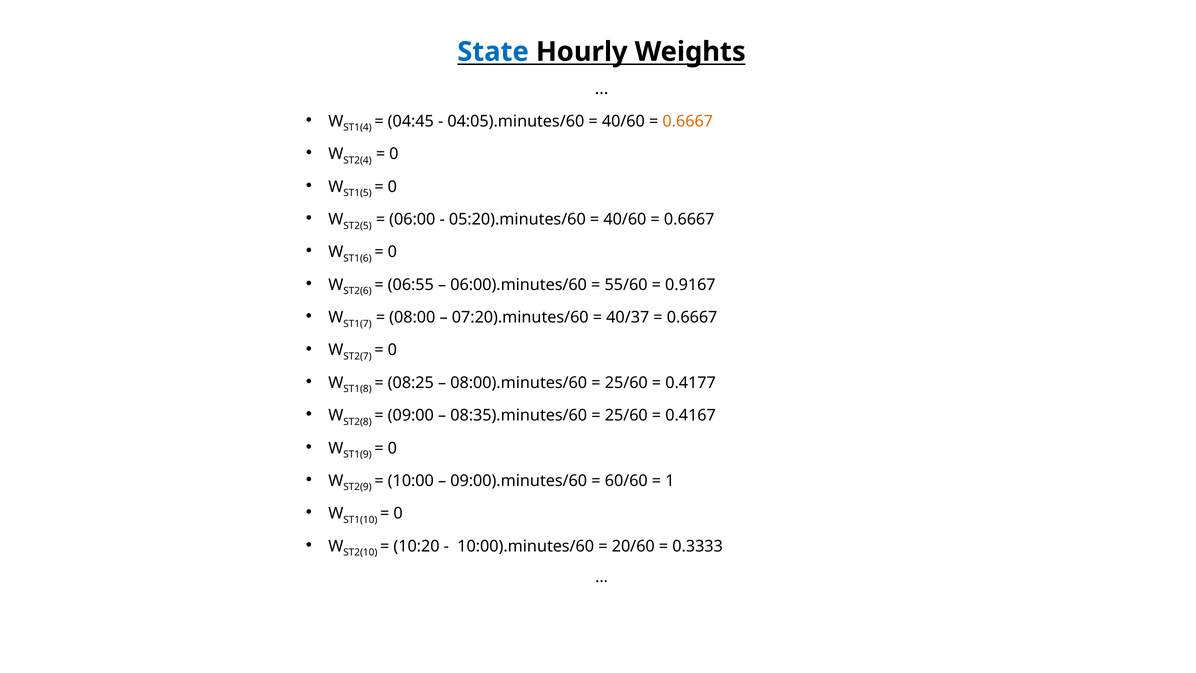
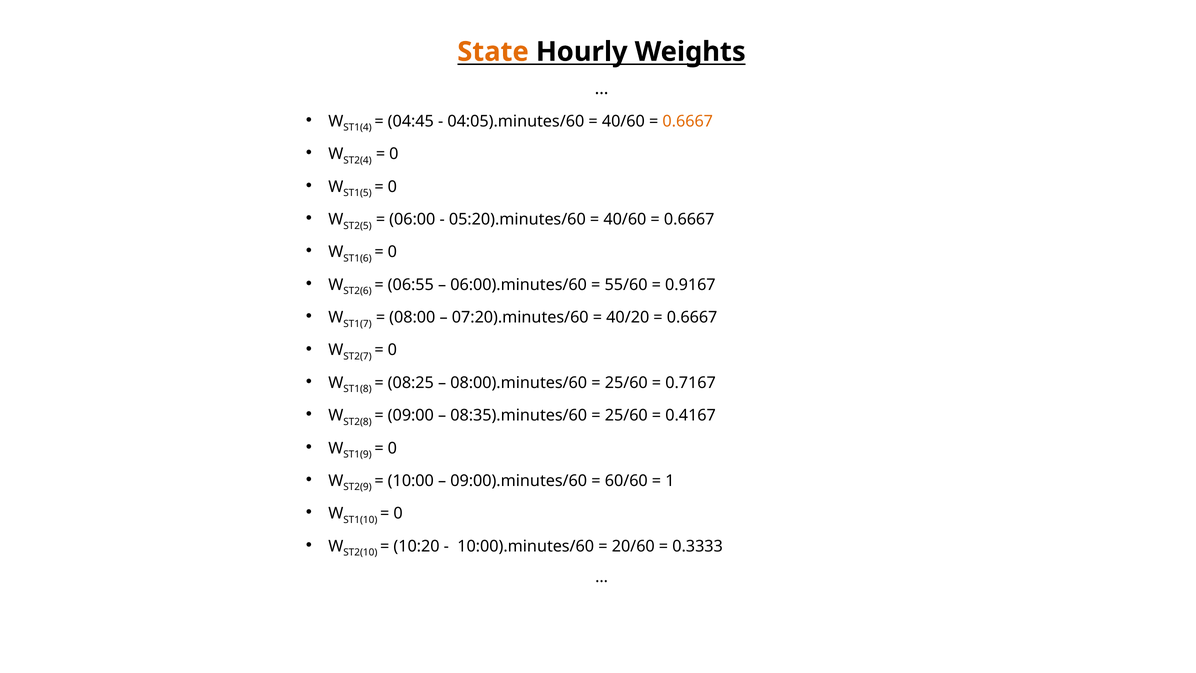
State colour: blue -> orange (493, 52)
40/37: 40/37 -> 40/20 (628, 317)
0.4177: 0.4177 -> 0.7167 (691, 383)
